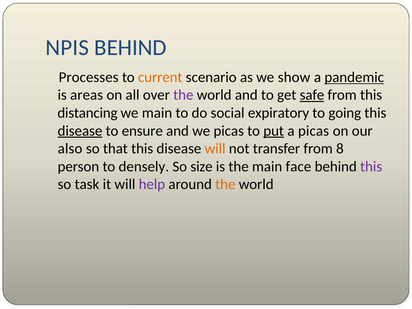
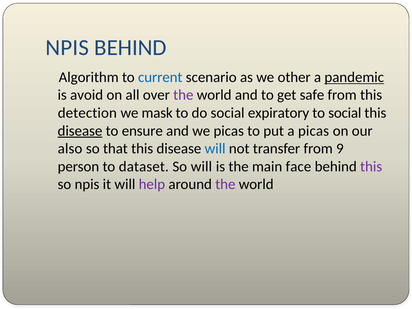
Processes: Processes -> Algorithm (89, 77)
current colour: orange -> blue (160, 77)
show: show -> other (294, 77)
areas: areas -> avoid (87, 95)
safe underline: present -> none (312, 95)
distancing: distancing -> detection (87, 113)
we main: main -> mask (157, 113)
to going: going -> social (345, 113)
put underline: present -> none (274, 131)
will colour: orange -> blue (215, 149)
8: 8 -> 9 (340, 149)
densely: densely -> dataset (144, 166)
So size: size -> will (201, 166)
so task: task -> npis (87, 184)
the colour: orange -> purple (225, 184)
